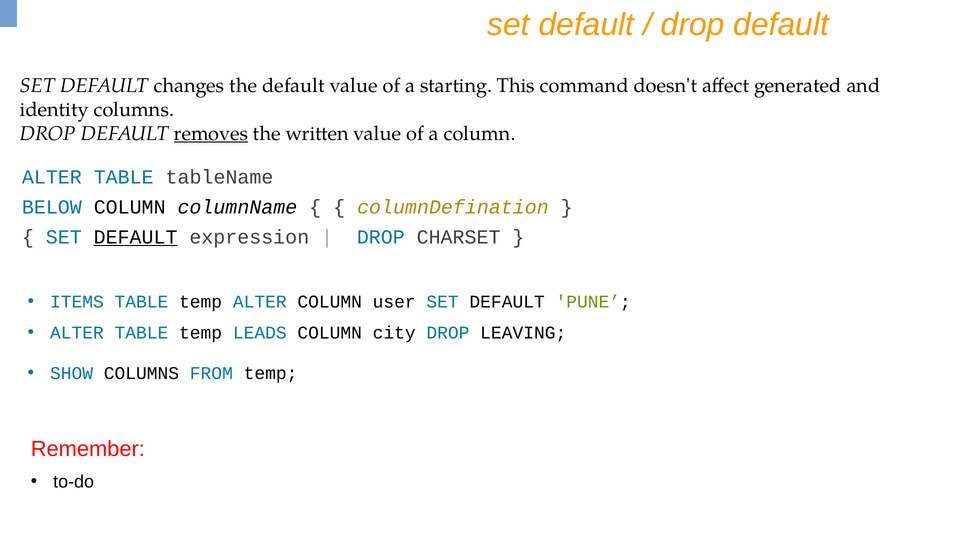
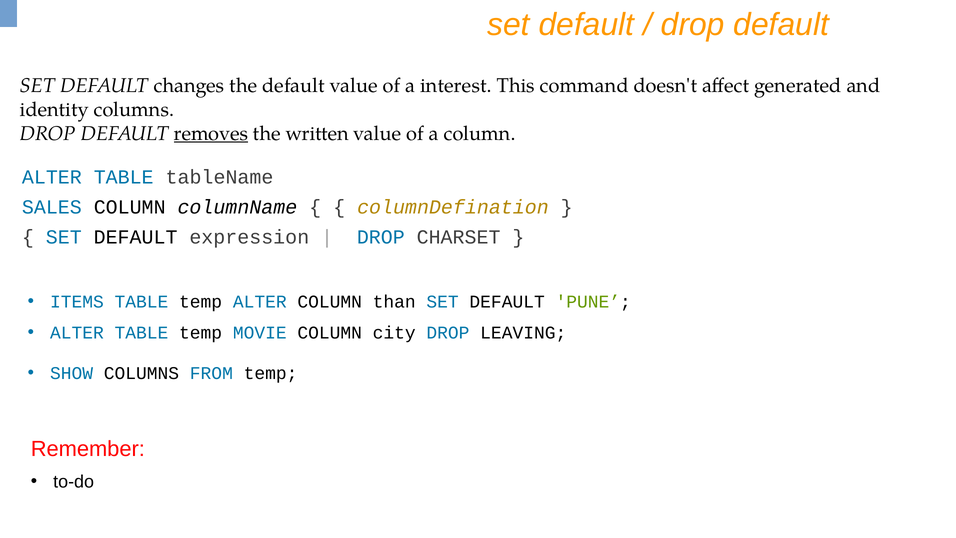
starting: starting -> interest (456, 86)
BELOW: BELOW -> SALES (52, 207)
DEFAULT underline: present -> none (136, 237)
user: user -> than (394, 302)
LEADS: LEADS -> MOVIE (260, 333)
